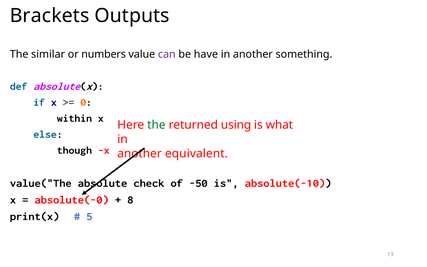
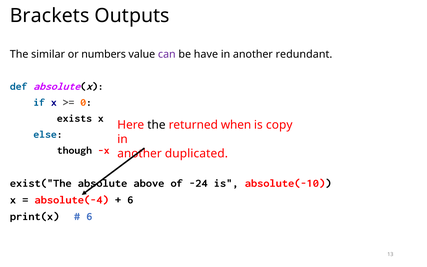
something: something -> redundant (304, 54)
within: within -> exists (74, 118)
the colour: green -> black (156, 125)
using: using -> when (236, 125)
what: what -> copy (279, 125)
equivalent: equivalent -> duplicated (196, 153)
value("The: value("The -> exist("The (41, 183)
check: check -> above (149, 183)
-50: -50 -> -24 (198, 183)
absolute(-0: absolute(-0 -> absolute(-4 (72, 200)
8: 8 -> 6 (130, 200)
5: 5 -> 6 (89, 216)
